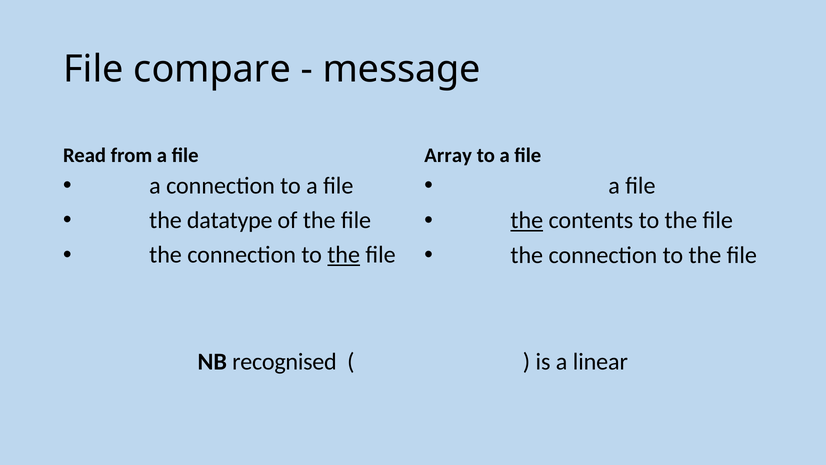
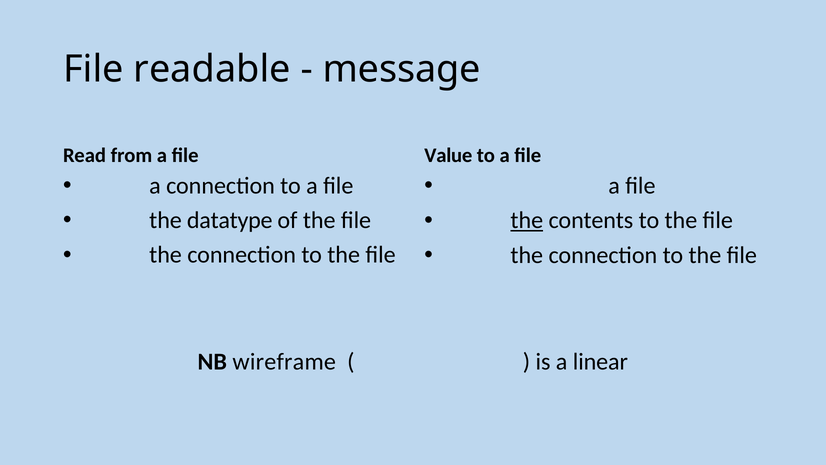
compare: compare -> readable (212, 69)
Array: Array -> Value (448, 155)
the underline: present -> none (344, 255)
recognised: recognised -> wireframe (284, 362)
